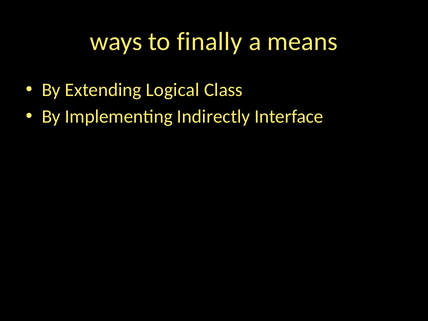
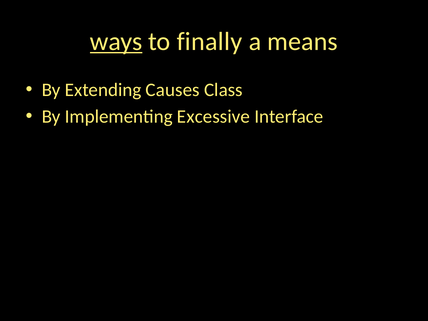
ways underline: none -> present (116, 41)
Logical: Logical -> Causes (173, 90)
Indirectly: Indirectly -> Excessive (214, 116)
